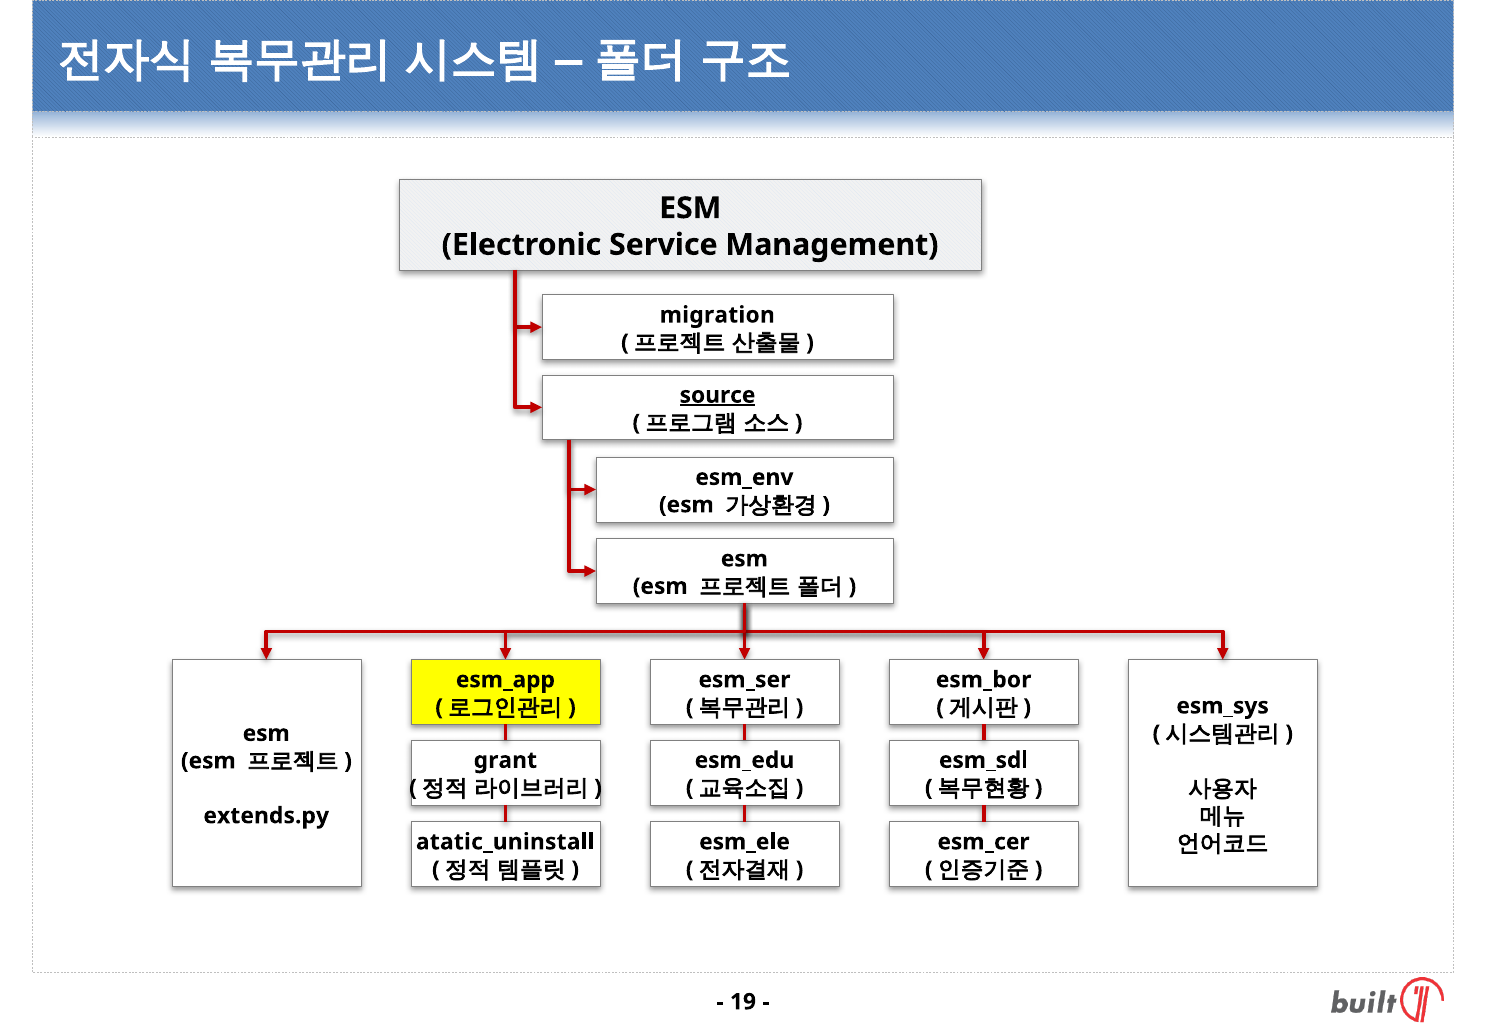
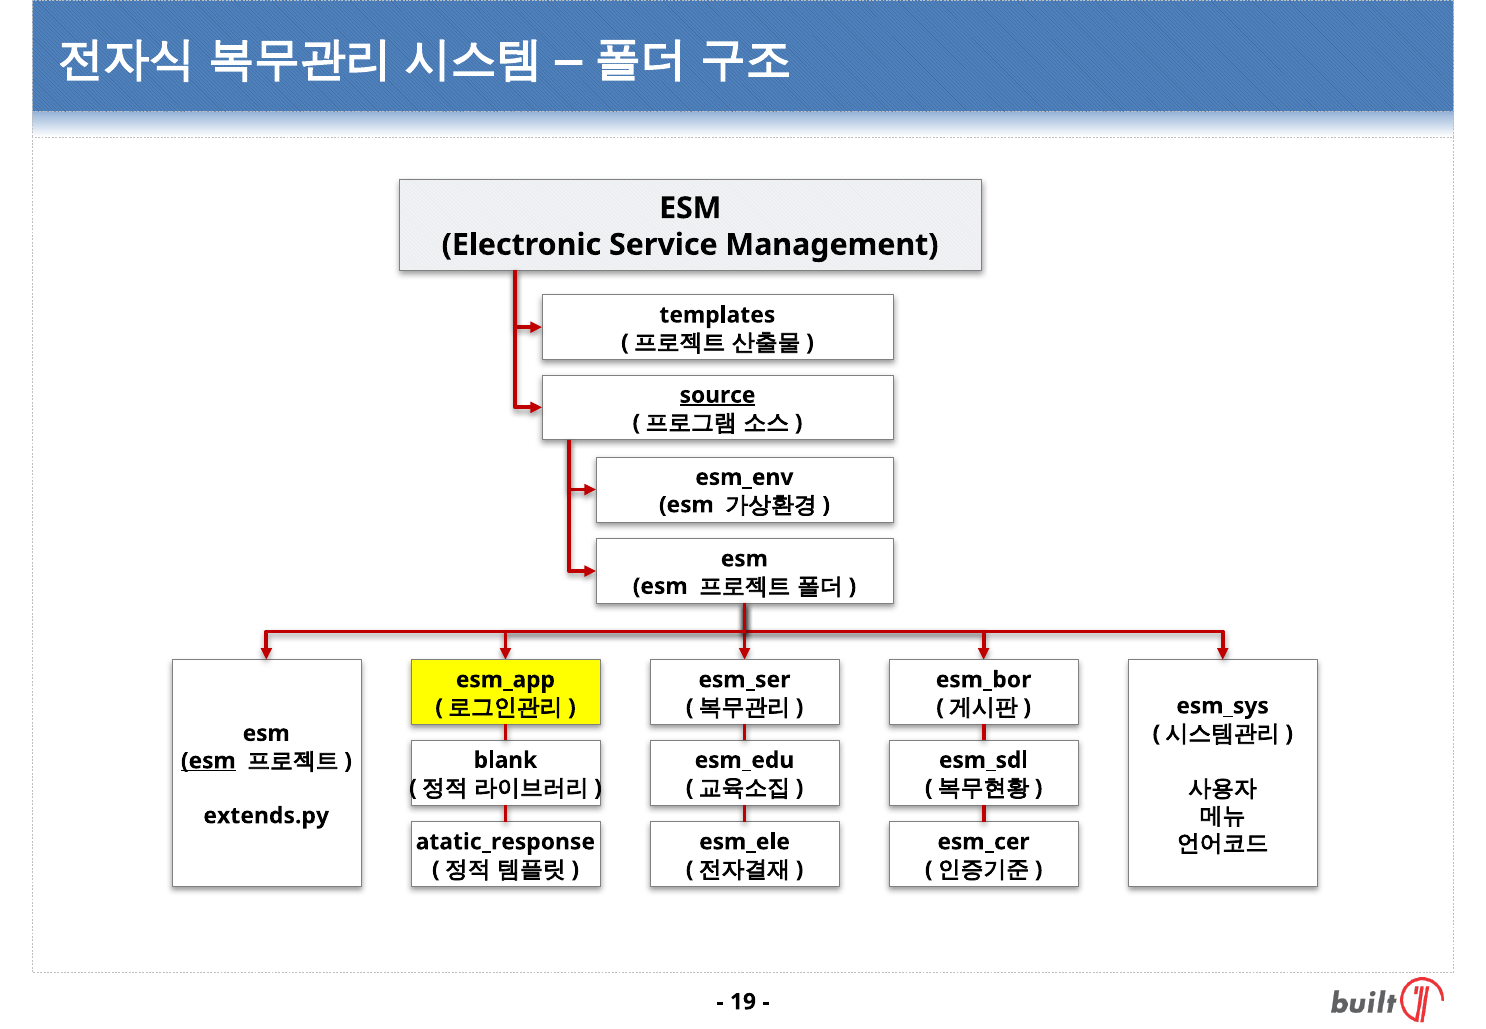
migration: migration -> templates (717, 315)
grant: grant -> blank (505, 760)
esm underline: none -> present (208, 761)
atatic_uninstall: atatic_uninstall -> atatic_response (505, 842)
